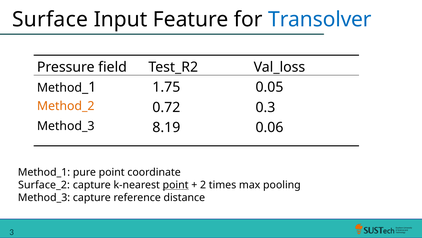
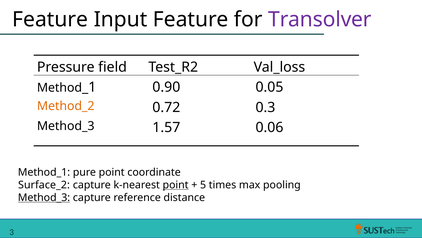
Surface: Surface -> Feature (50, 20)
Transolver colour: blue -> purple (320, 20)
1.75: 1.75 -> 0.90 (166, 87)
8.19: 8.19 -> 1.57 (166, 127)
2: 2 -> 5 (203, 184)
Method_3 underline: none -> present (44, 197)
